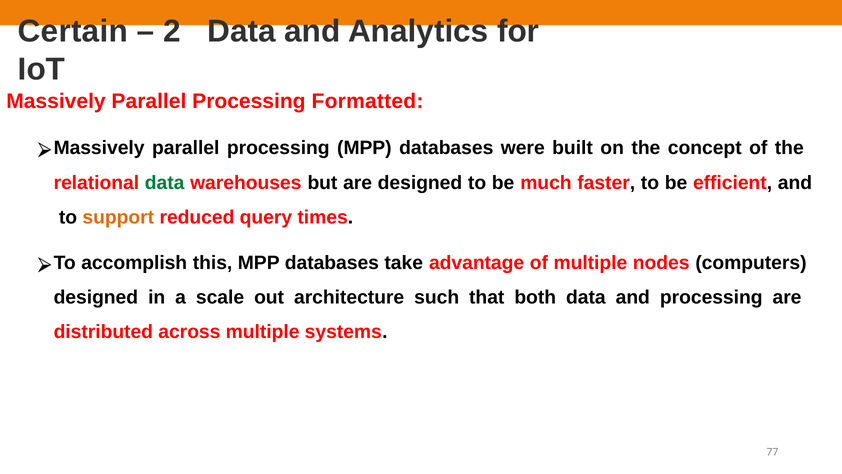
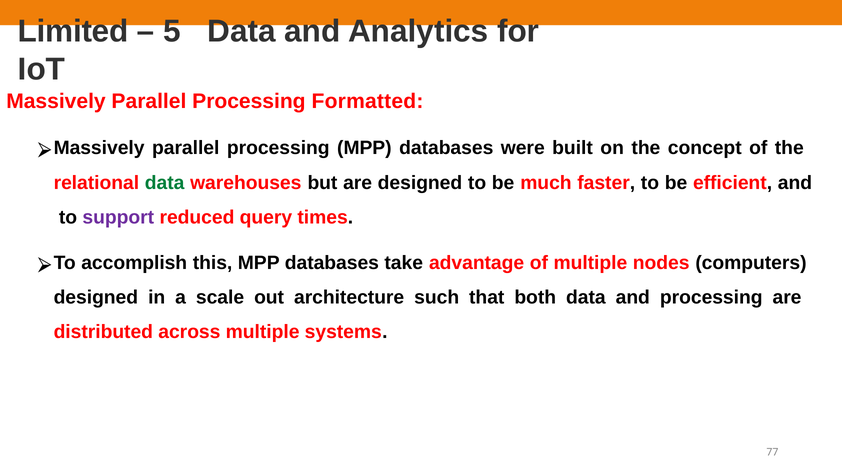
Certain: Certain -> Limited (73, 31)
2: 2 -> 5 (172, 31)
support colour: orange -> purple (118, 217)
